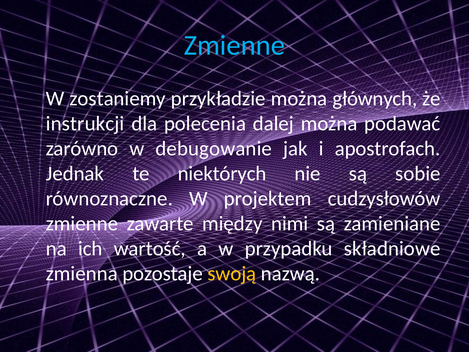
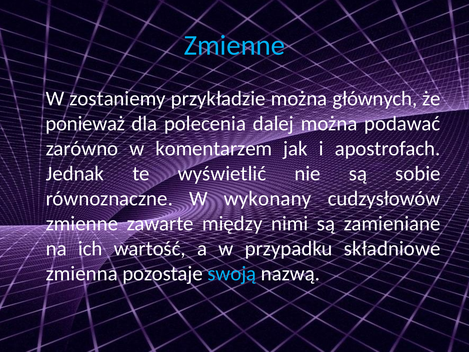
instrukcji: instrukcji -> ponieważ (85, 123)
debugowanie: debugowanie -> komentarzem (214, 148)
niektórych: niektórych -> wyświetlić (222, 173)
projektem: projektem -> wykonany (268, 198)
swoją colour: yellow -> light blue (232, 274)
